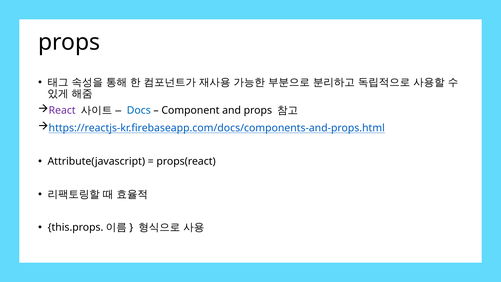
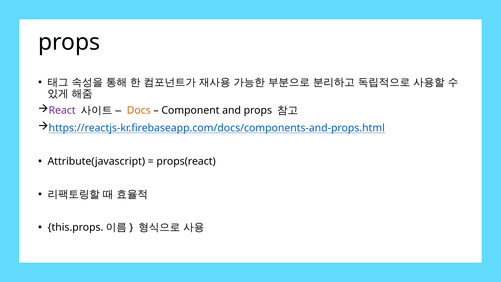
Docs colour: blue -> orange (139, 110)
